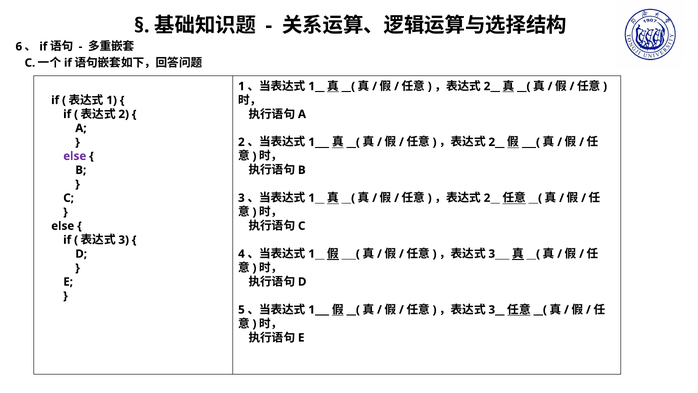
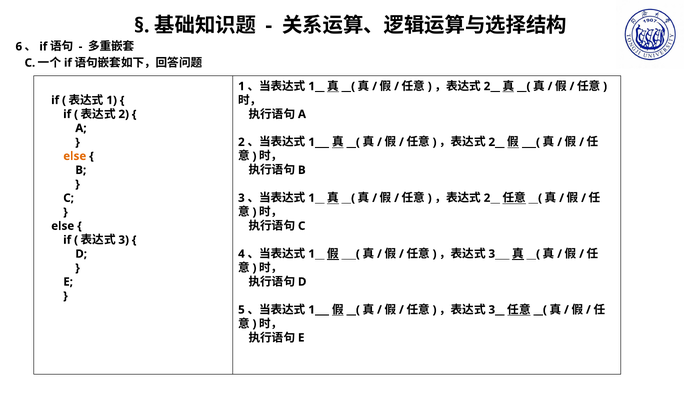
else colour: purple -> orange (75, 156)
